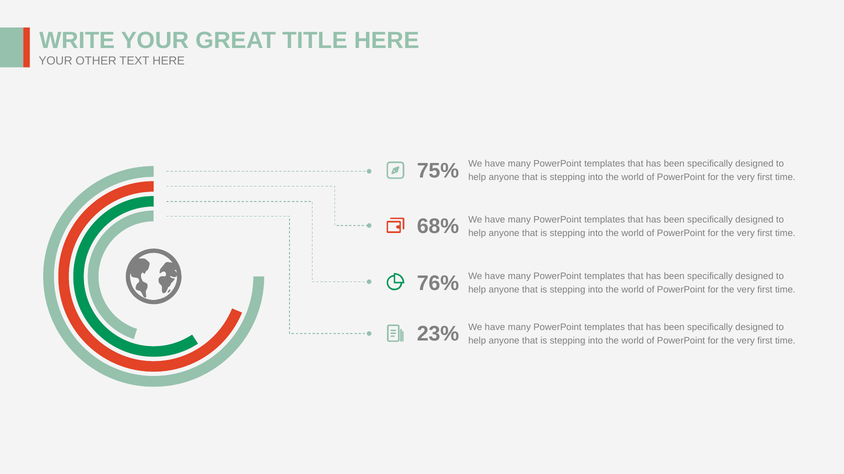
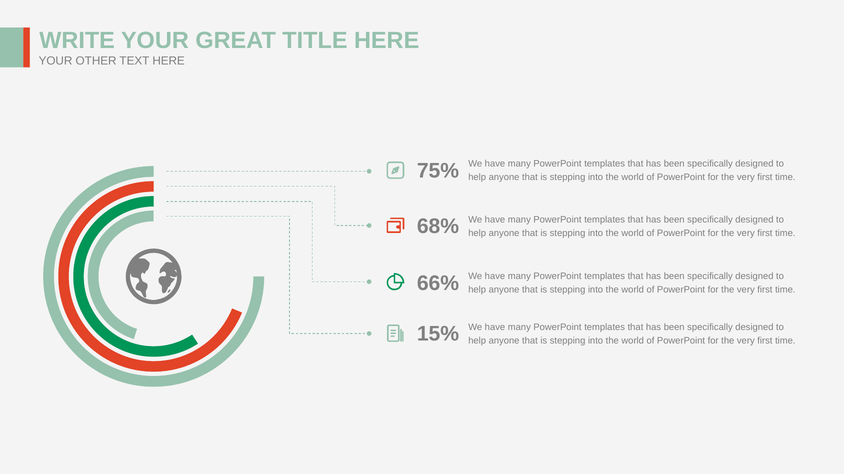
76%: 76% -> 66% (438, 283)
23%: 23% -> 15% (438, 334)
